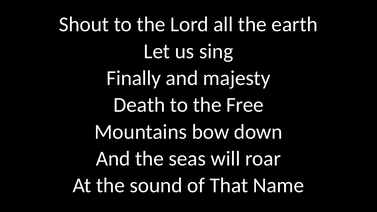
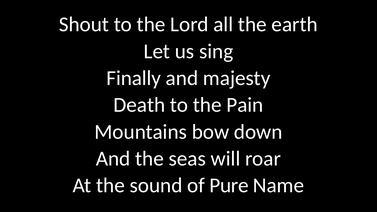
Free: Free -> Pain (245, 105)
That: That -> Pure (229, 185)
